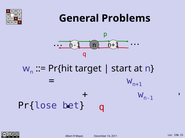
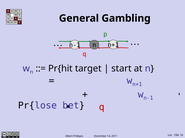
Problems: Problems -> Gambling (126, 18)
